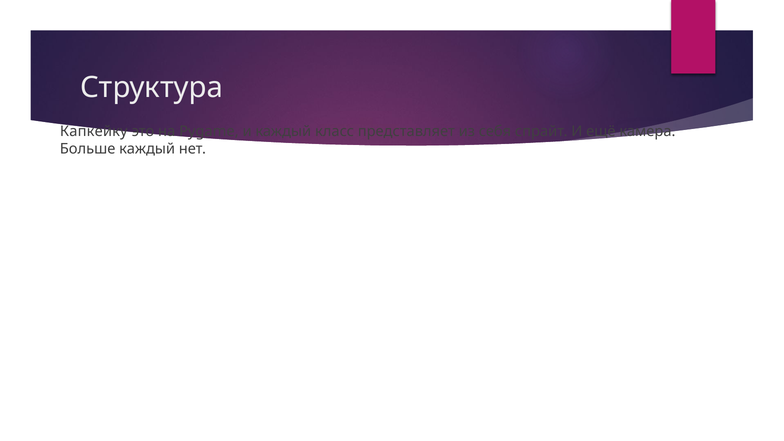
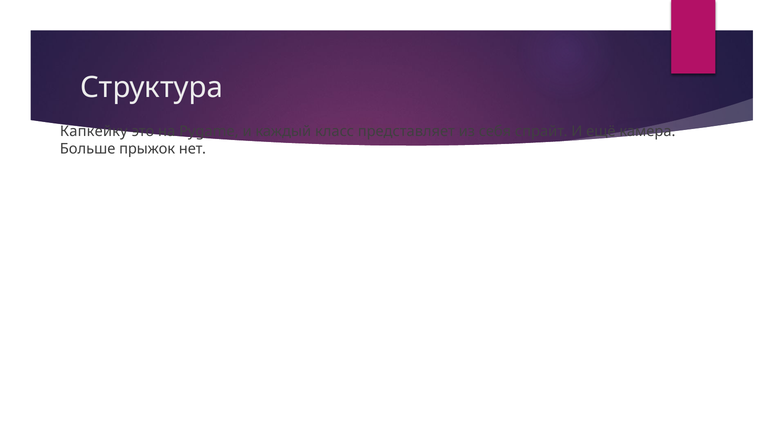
Больше каждый: каждый -> прыжок (147, 149)
